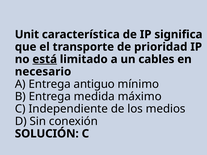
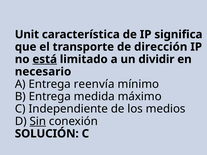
prioridad: prioridad -> dirección (161, 47)
cables: cables -> dividir (156, 59)
antiguo: antiguo -> reenvía (94, 84)
Sin underline: none -> present (38, 121)
